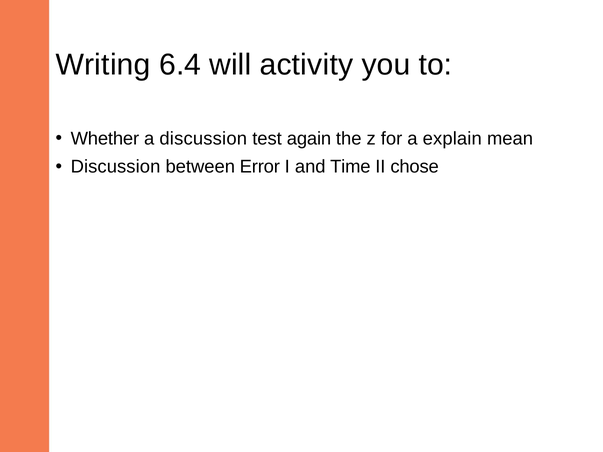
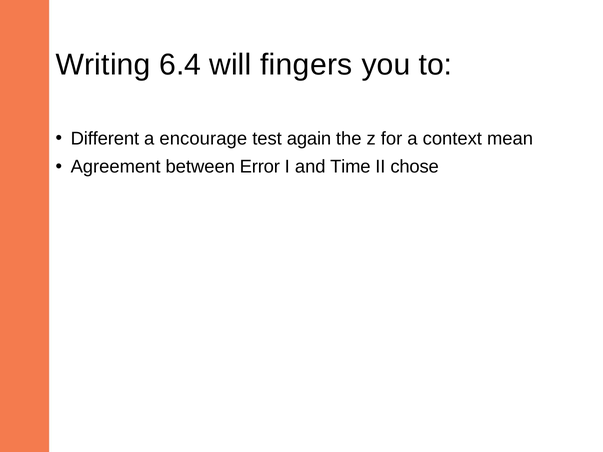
activity: activity -> fingers (306, 65)
Whether: Whether -> Different (105, 139)
a discussion: discussion -> encourage (203, 139)
explain: explain -> context (452, 139)
Discussion: Discussion -> Agreement (116, 167)
